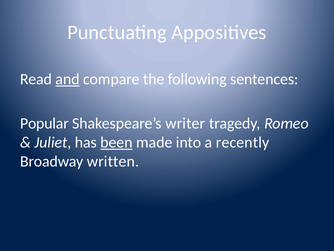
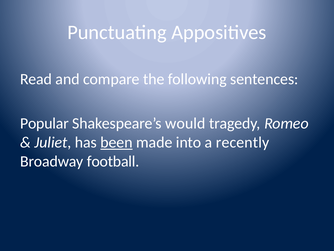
and underline: present -> none (68, 79)
writer: writer -> would (185, 123)
written: written -> football (113, 161)
